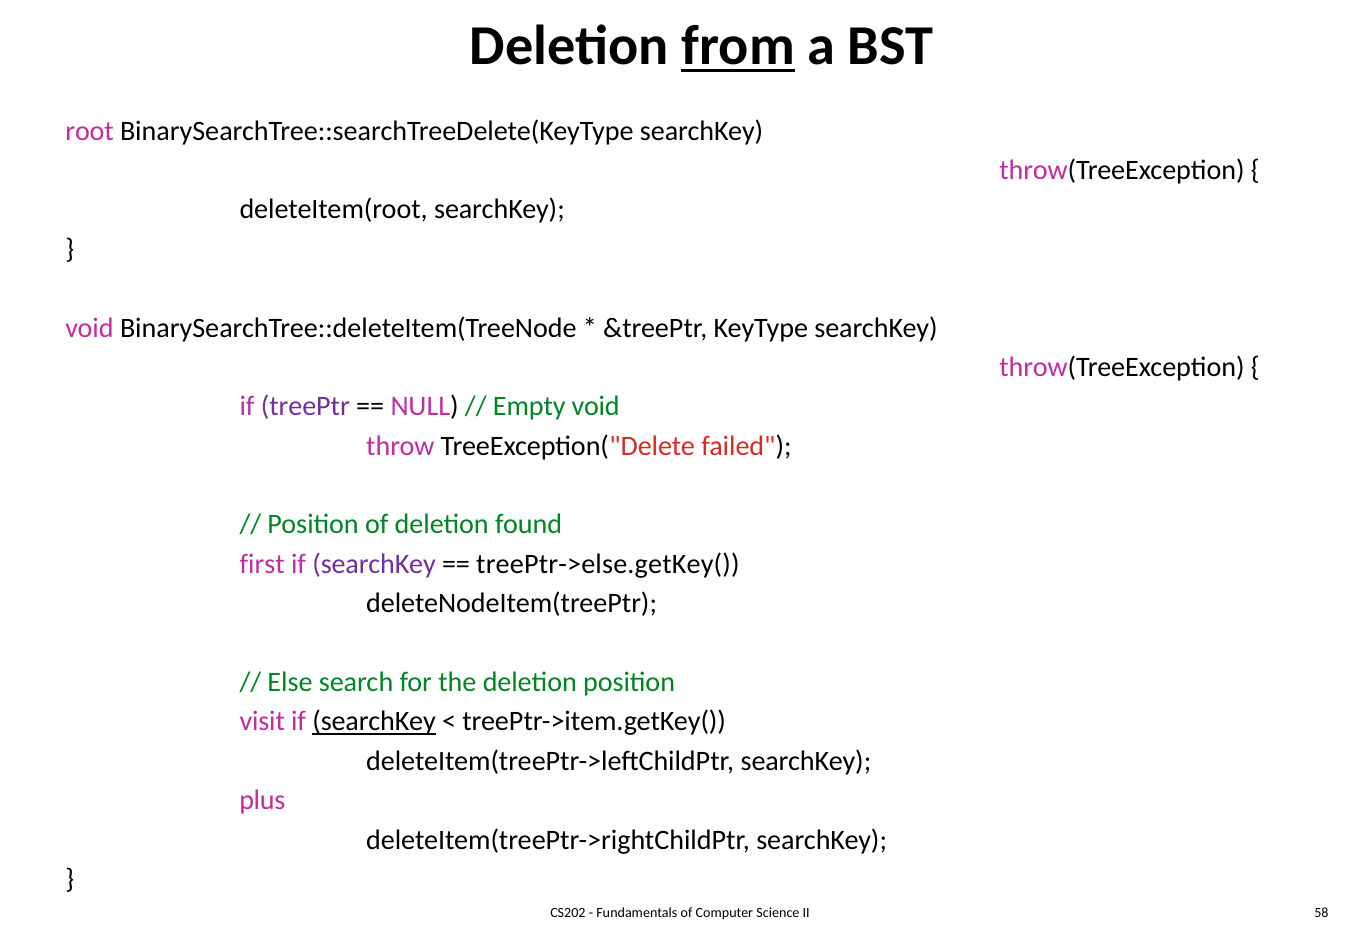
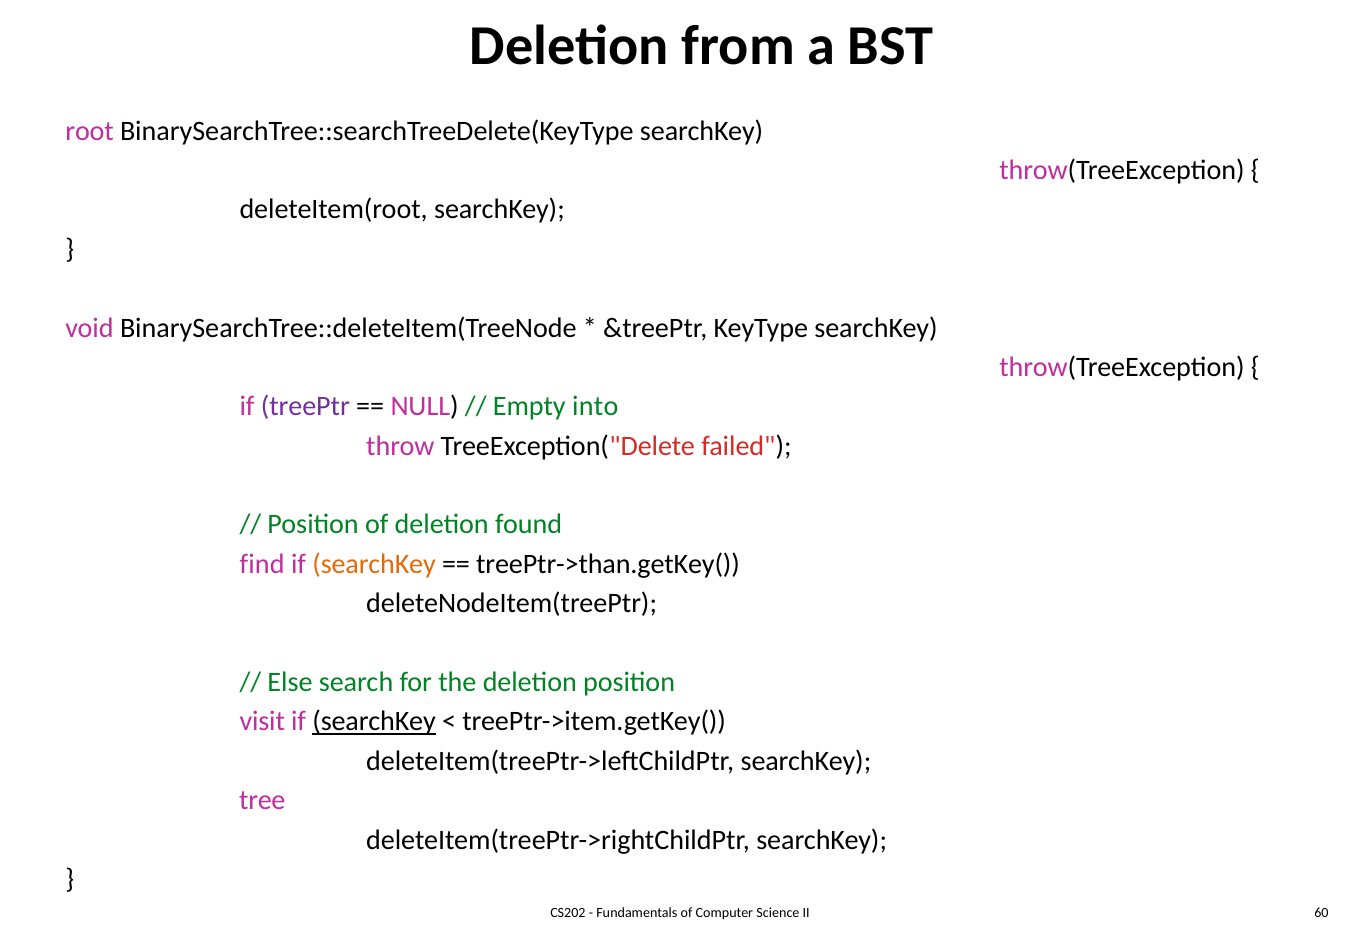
from underline: present -> none (738, 46)
Empty void: void -> into (595, 406)
first: first -> find (262, 564)
searchKey colour: purple -> orange (374, 564)
treePtr->else.getKey(: treePtr->else.getKey( -> treePtr->than.getKey( (608, 564)
plus: plus -> tree (262, 800)
58: 58 -> 60 (1321, 913)
